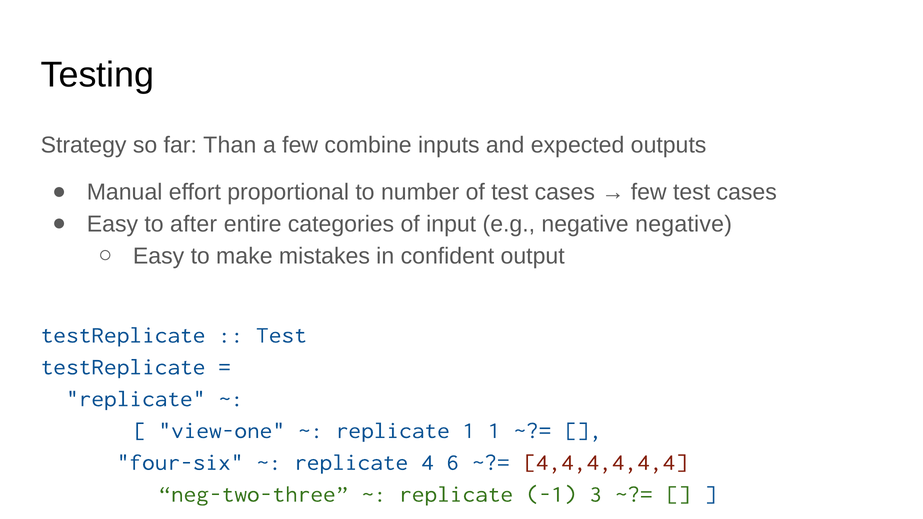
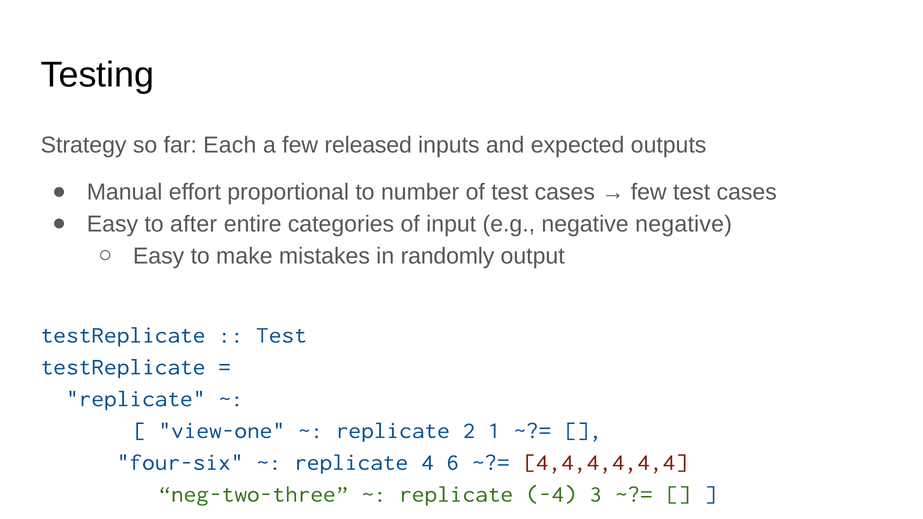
Than: Than -> Each (230, 145)
combine: combine -> released (368, 145)
confident: confident -> randomly (448, 256)
replicate 1: 1 -> 2 (469, 431)
-1: -1 -> -4 (551, 494)
